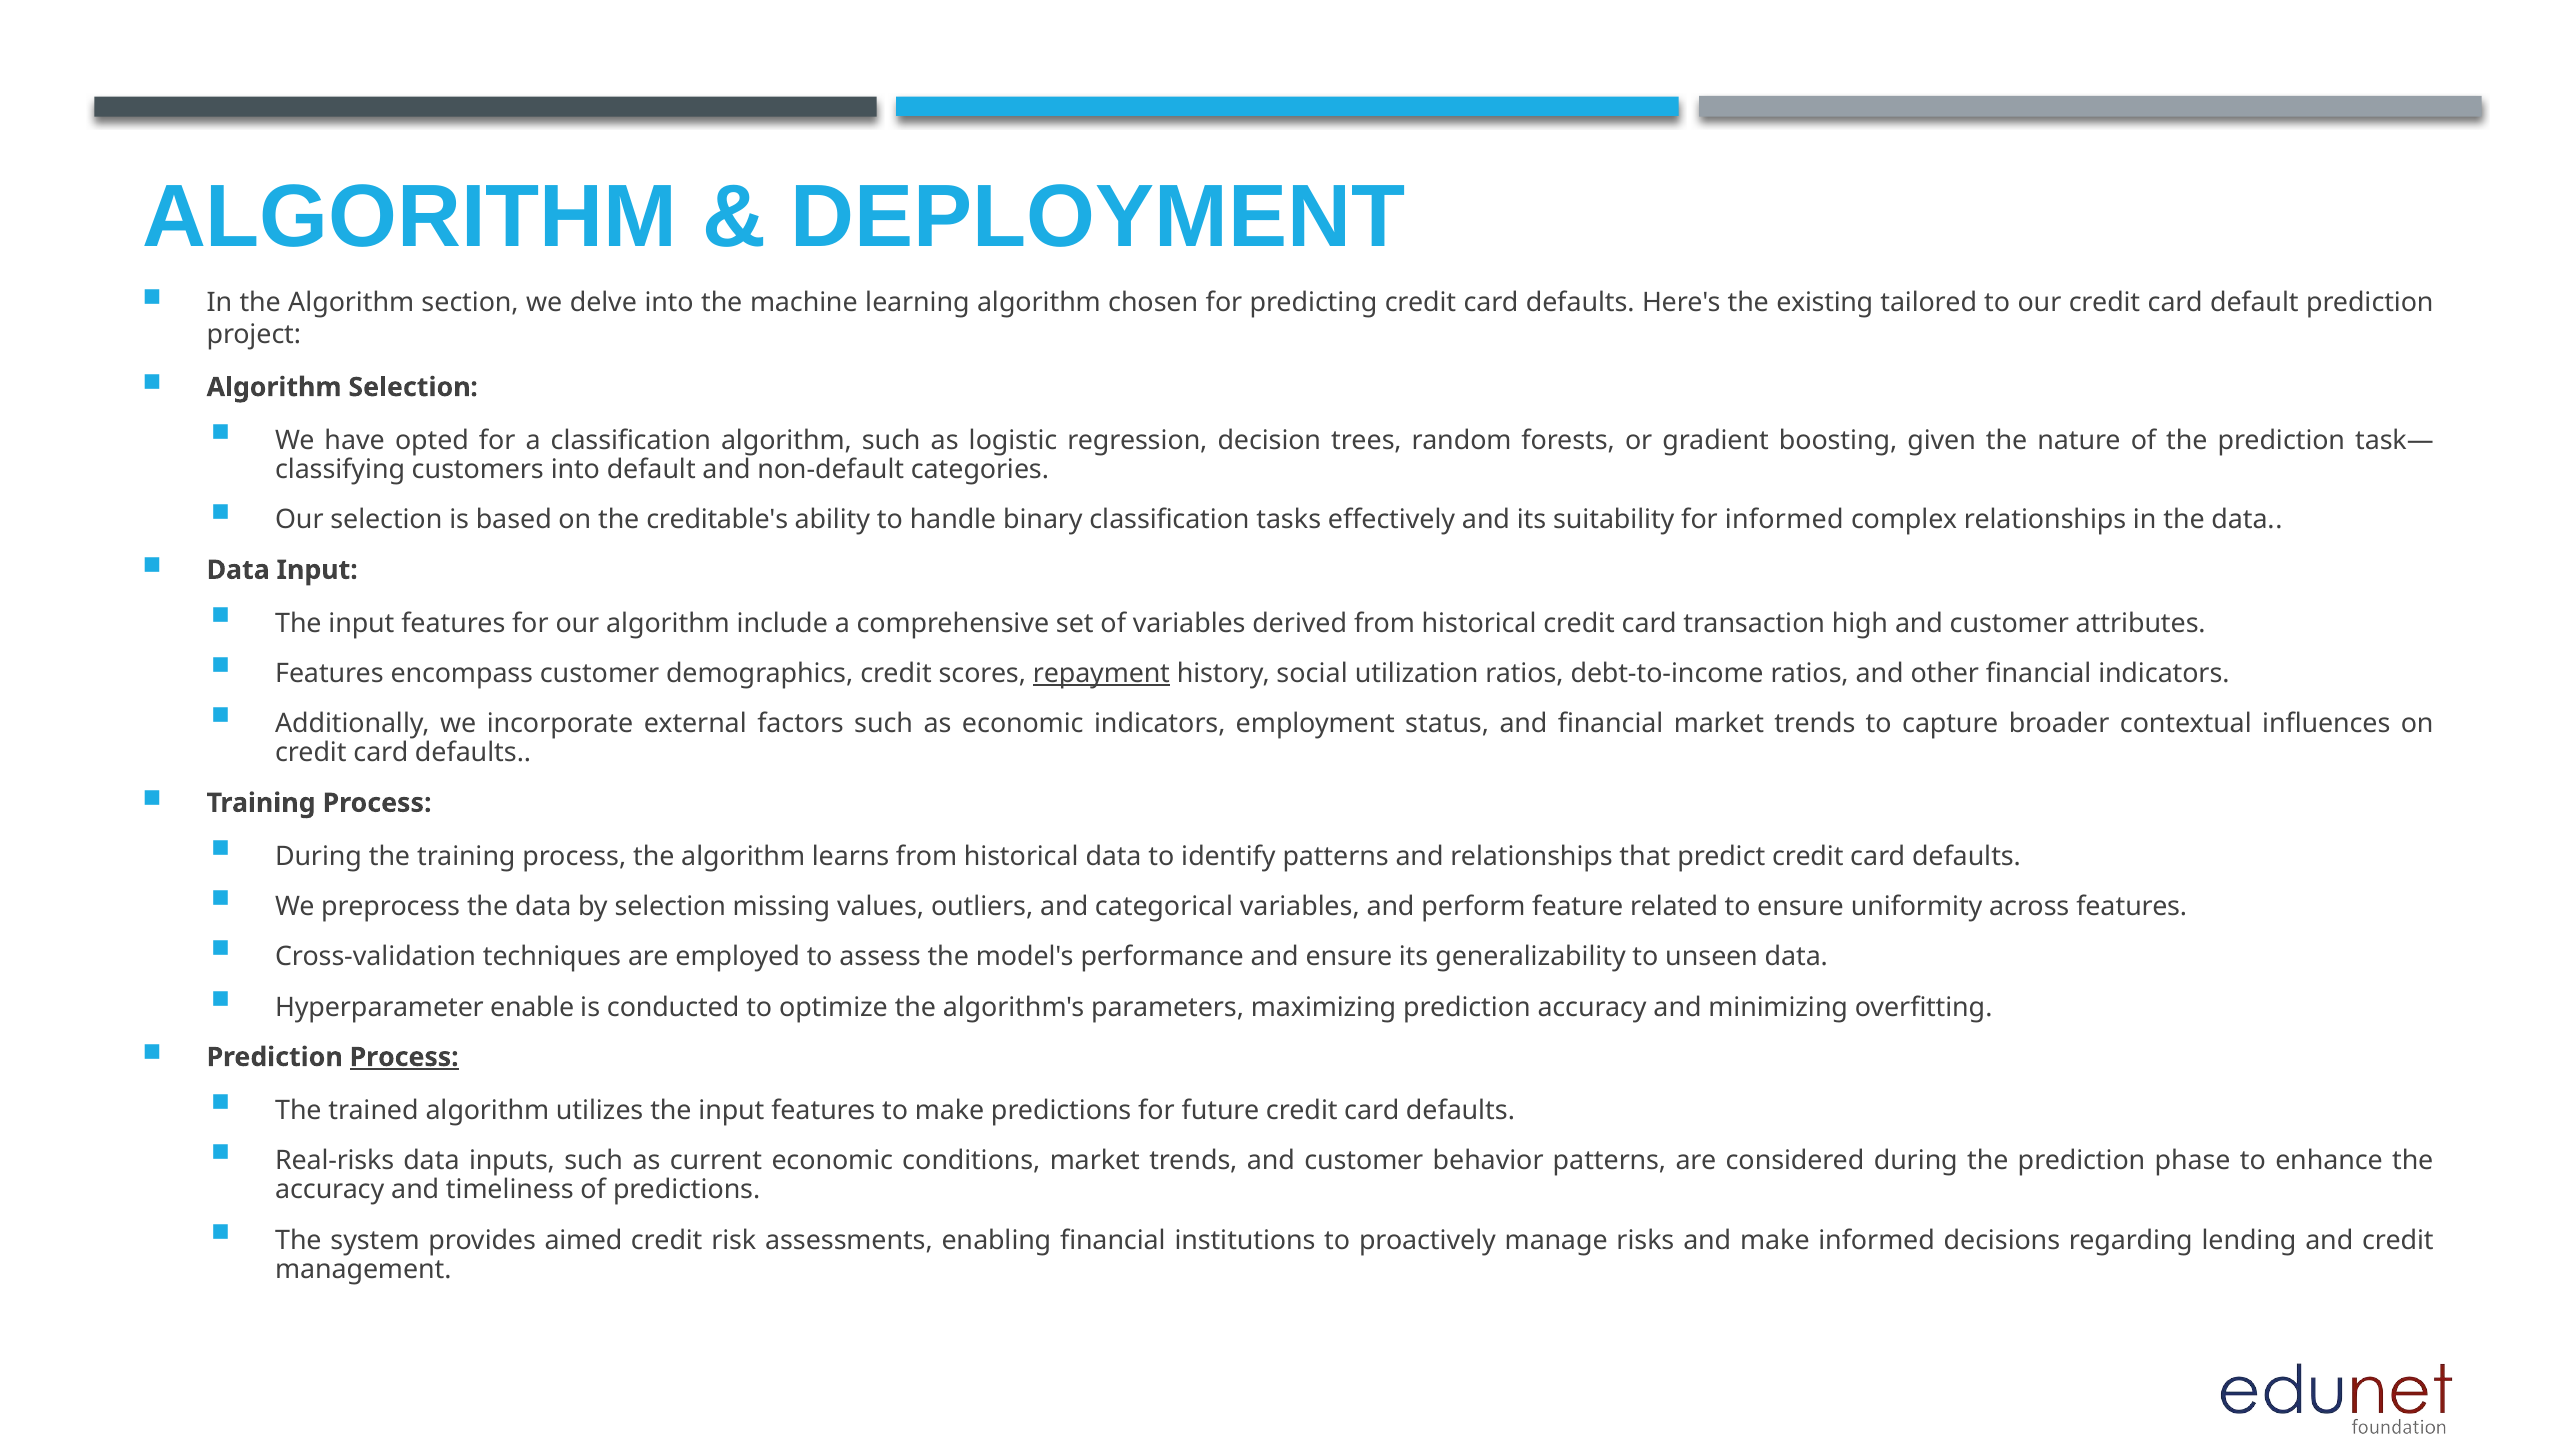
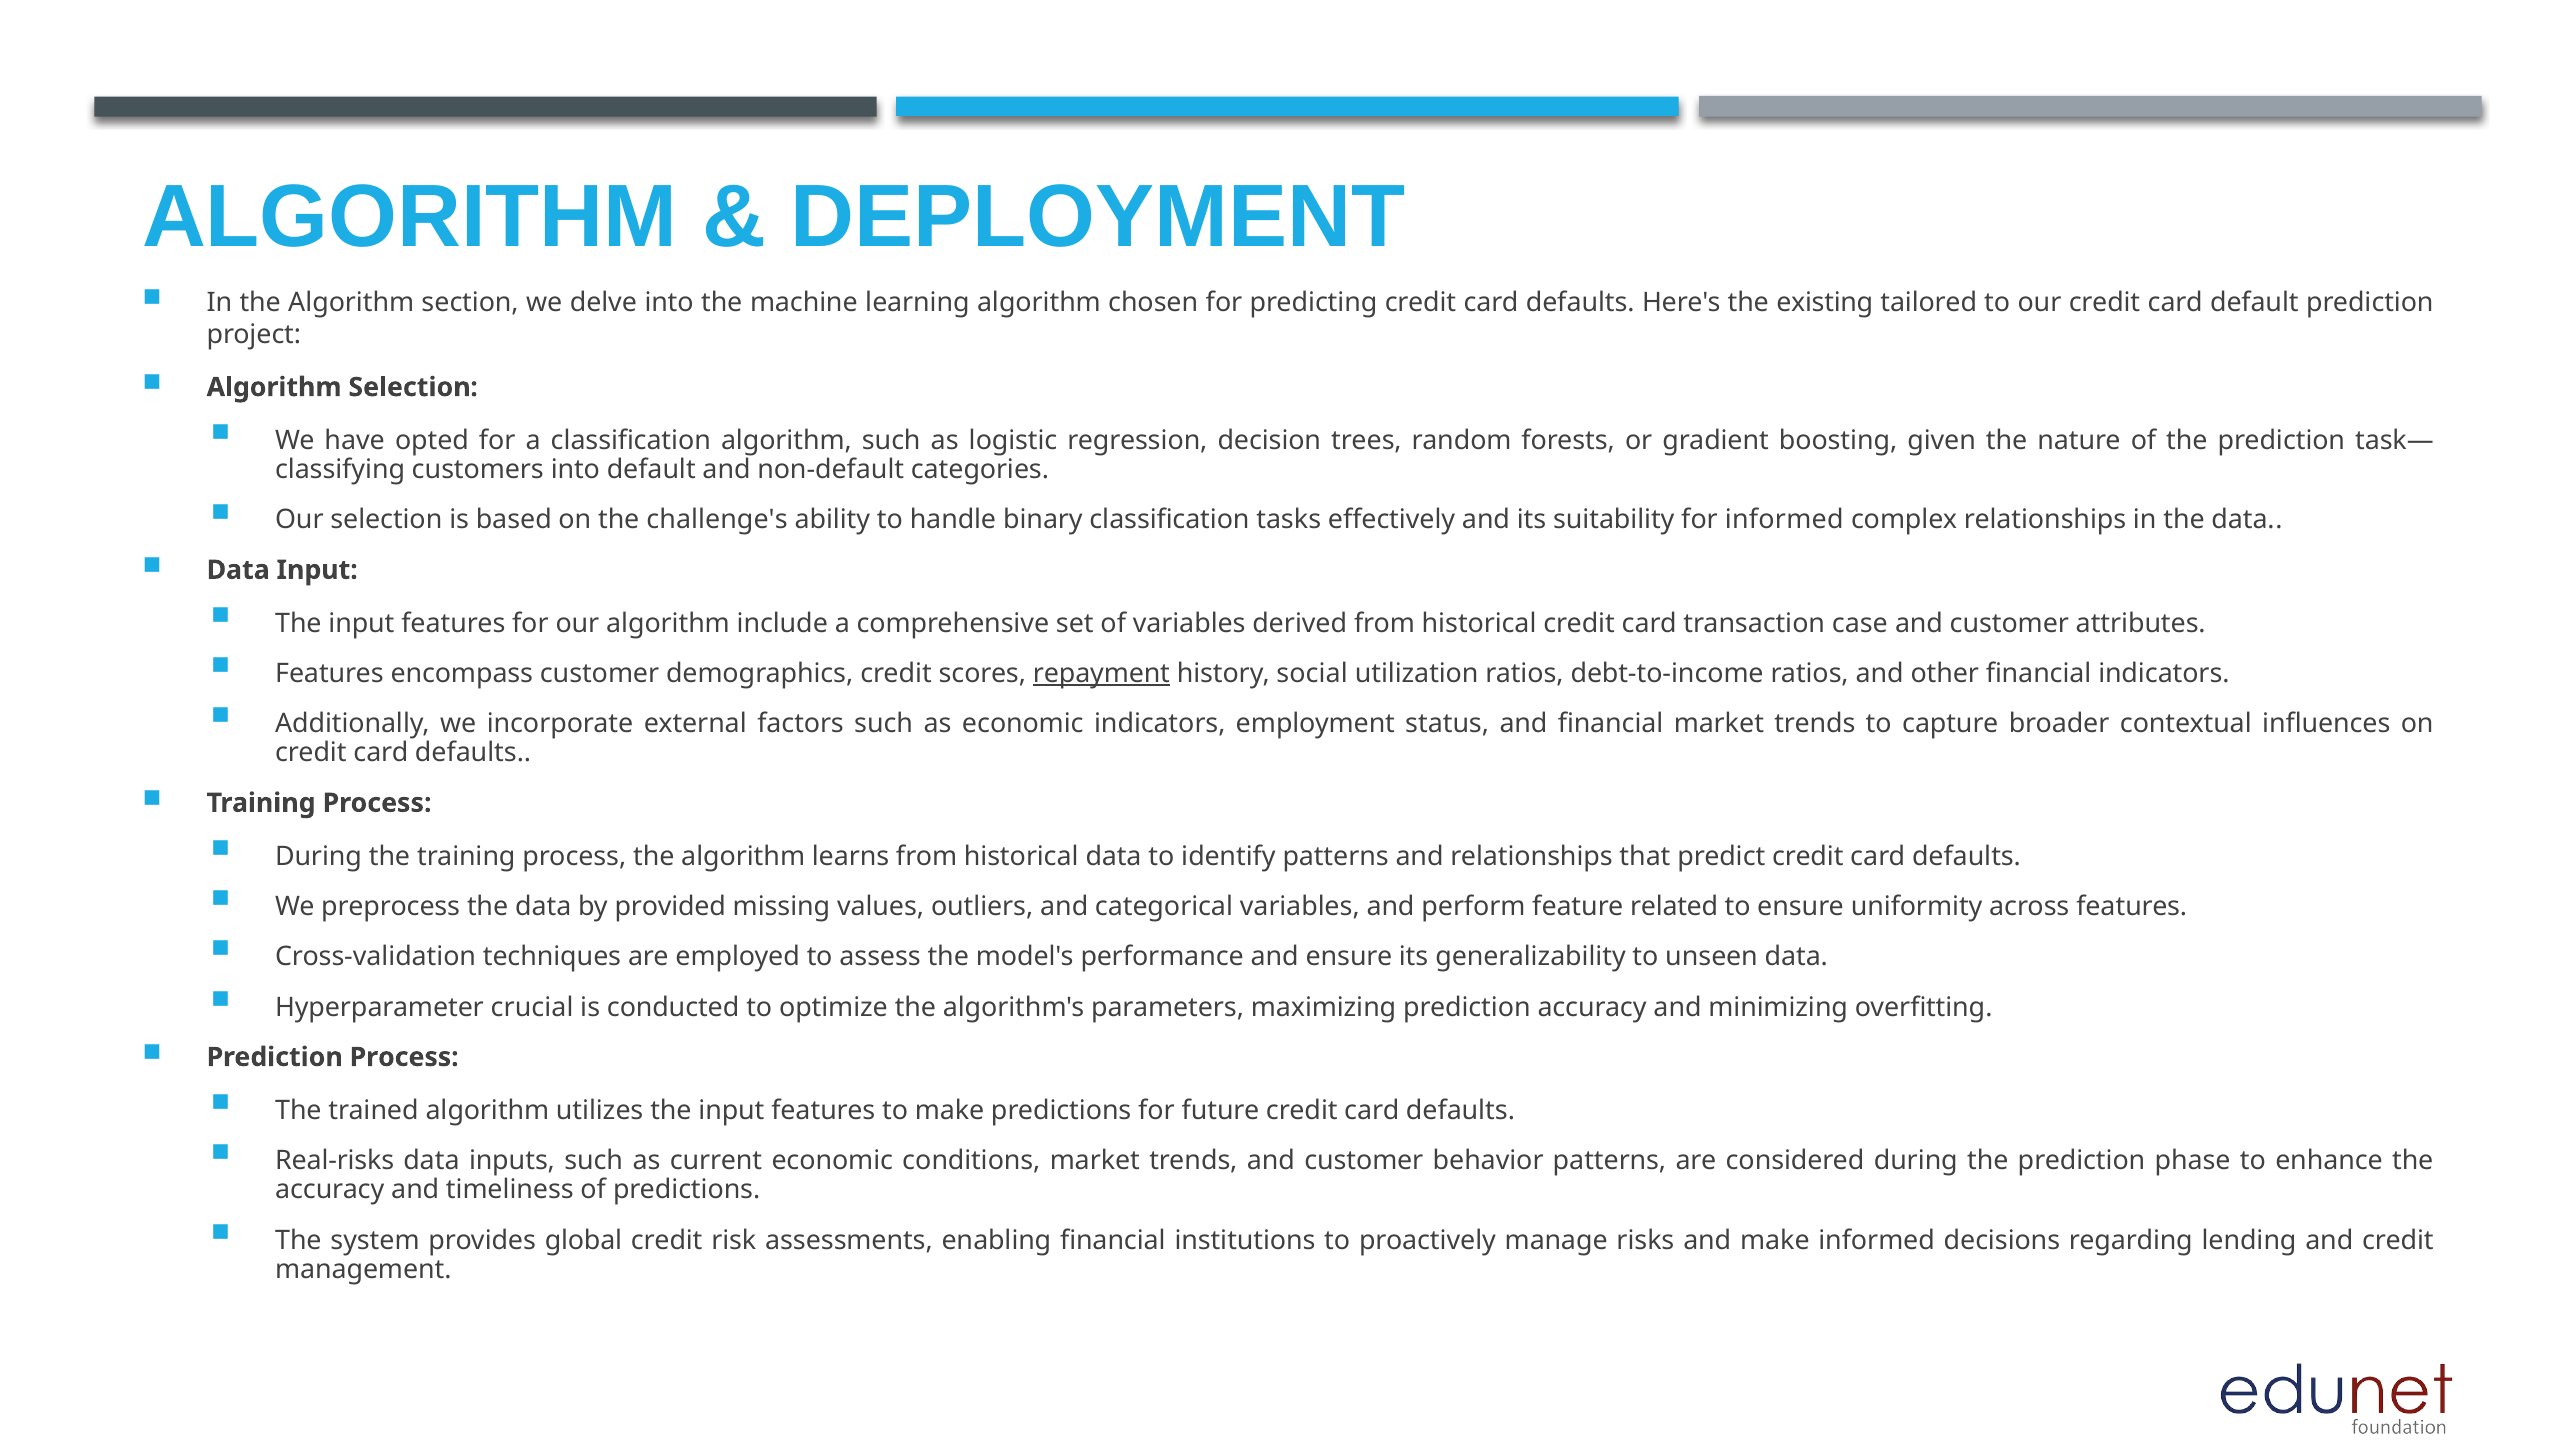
creditable's: creditable's -> challenge's (717, 520)
high: high -> case (1860, 623)
by selection: selection -> provided (670, 907)
enable: enable -> crucial (532, 1007)
Process underline: present -> none (404, 1057)
aimed: aimed -> global (583, 1240)
